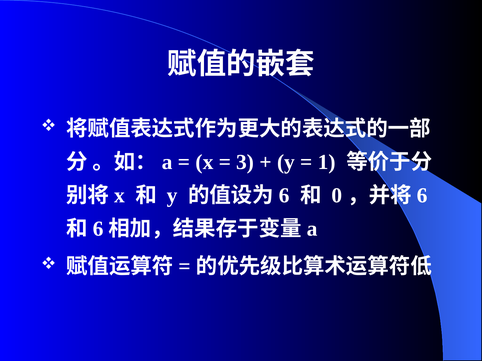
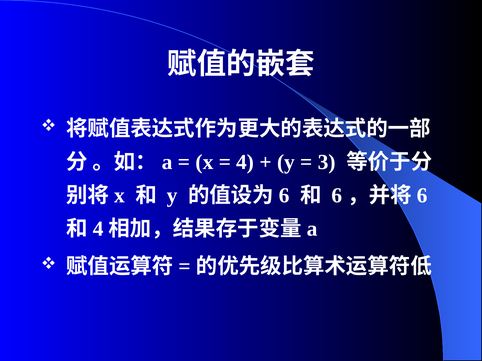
3: 3 -> 4 (245, 162)
1: 1 -> 3 (327, 162)
0: 0 -> 6 (337, 196)
6: 6 -> 4 (98, 229)
